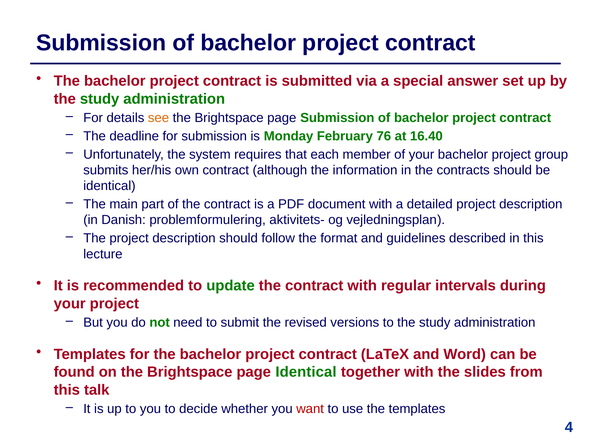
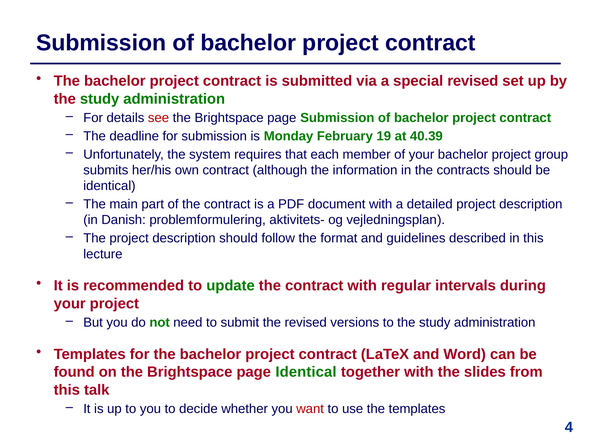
special answer: answer -> revised (473, 81)
see colour: orange -> red (158, 118)
76: 76 -> 19 (384, 136)
16.40: 16.40 -> 40.39 (426, 136)
